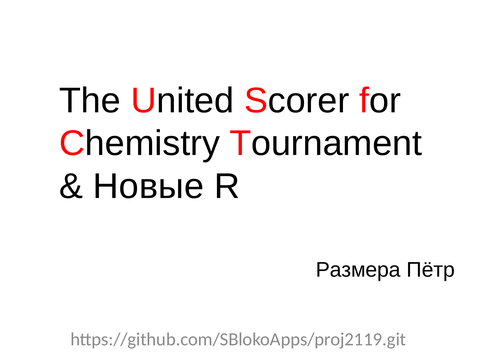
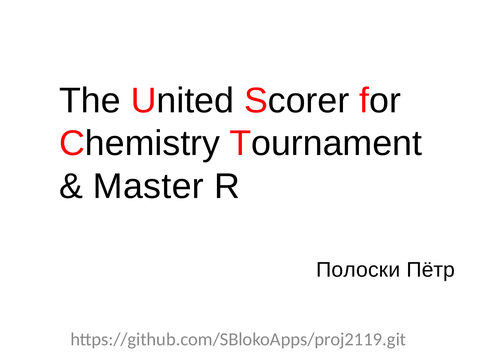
Новые: Новые -> Master (148, 187)
Размера: Размера -> Полоски (358, 271)
